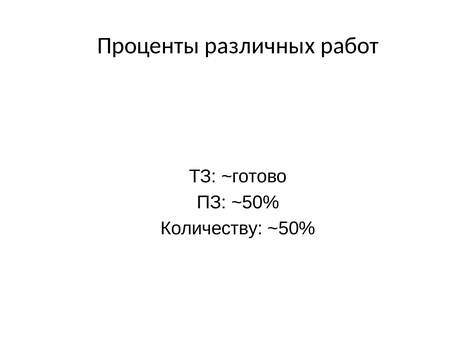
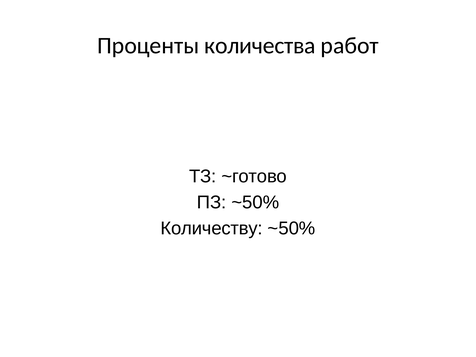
различных: различных -> количества (260, 46)
